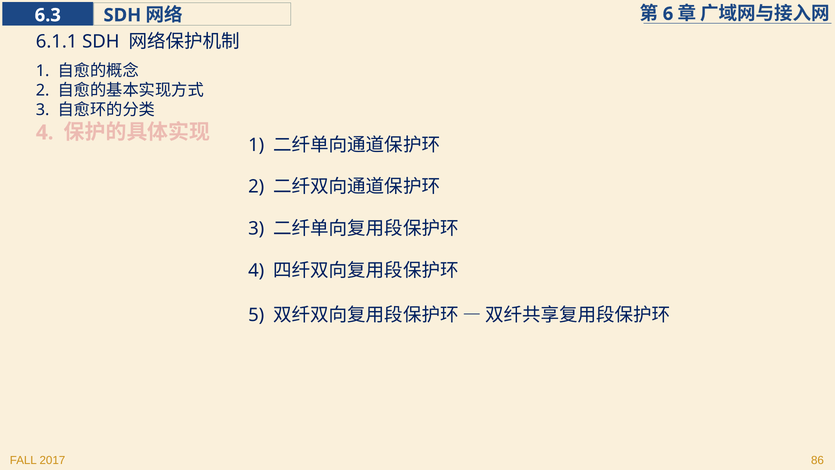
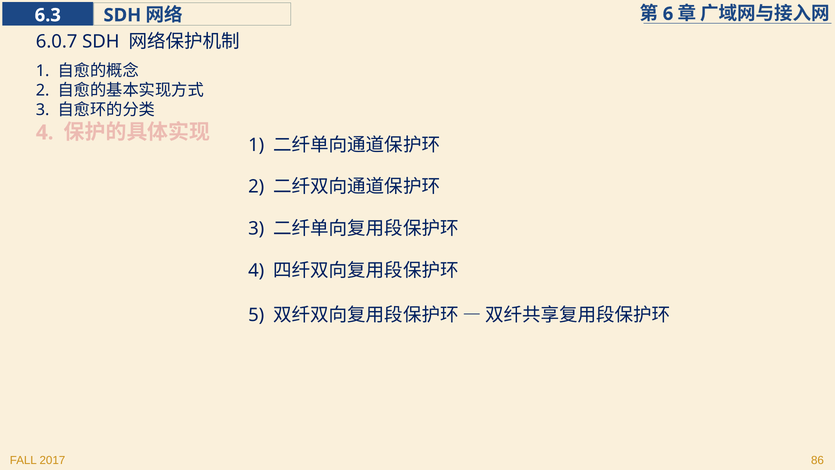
6.1.1: 6.1.1 -> 6.0.7 (57, 42)
